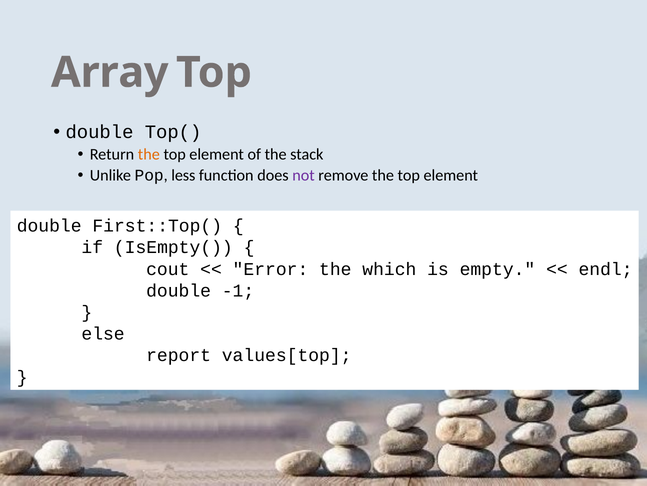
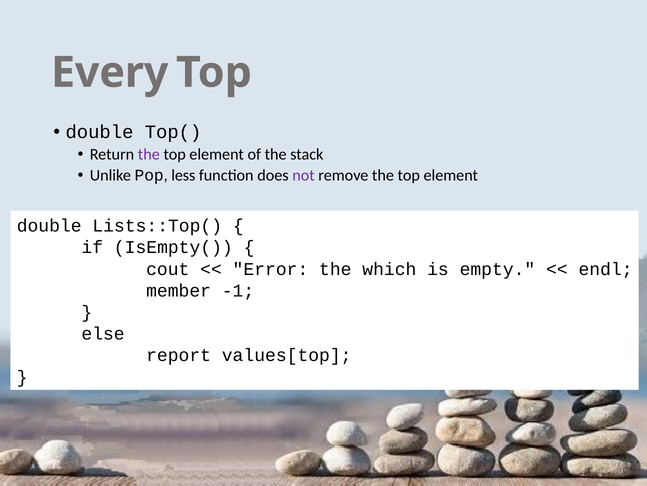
Array: Array -> Every (110, 72)
the colour: orange -> purple (149, 154)
First::Top(: First::Top( -> Lists::Top( (157, 226)
double: double -> member (179, 290)
